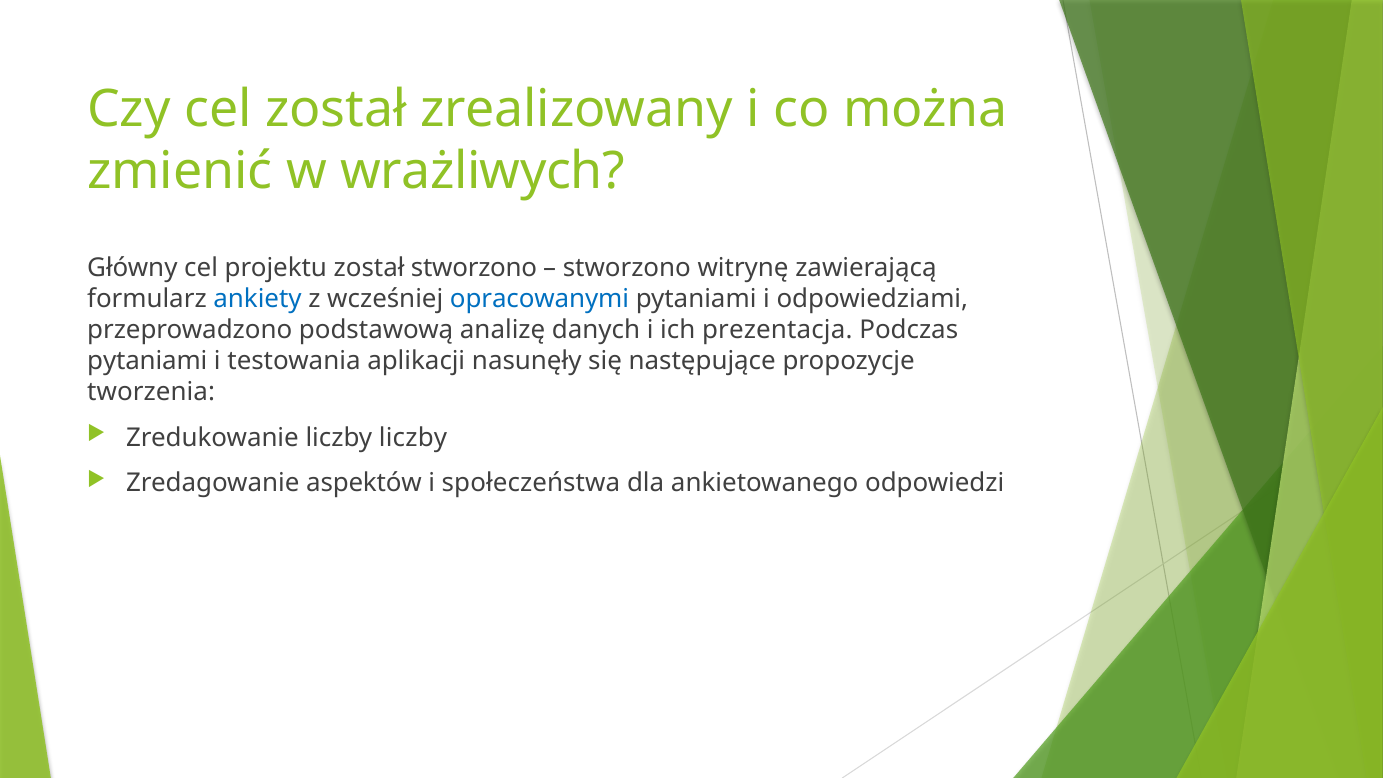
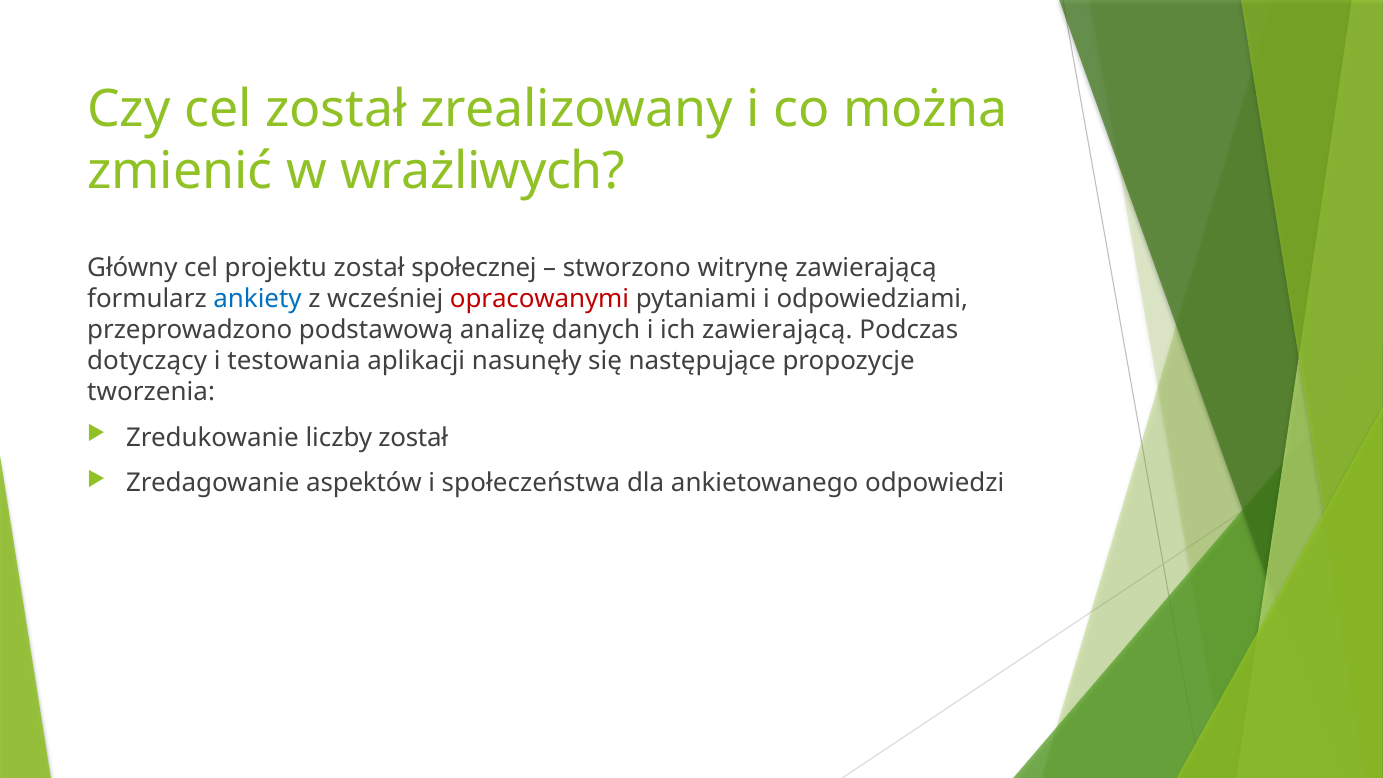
został stworzono: stworzono -> społecznej (474, 268)
opracowanymi colour: blue -> red (540, 299)
ich prezentacja: prezentacja -> zawierającą (777, 330)
pytaniami: pytaniami -> dotyczący (147, 361)
liczby liczby: liczby -> został (413, 438)
